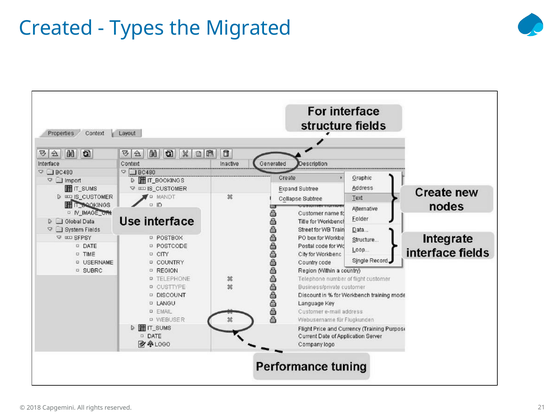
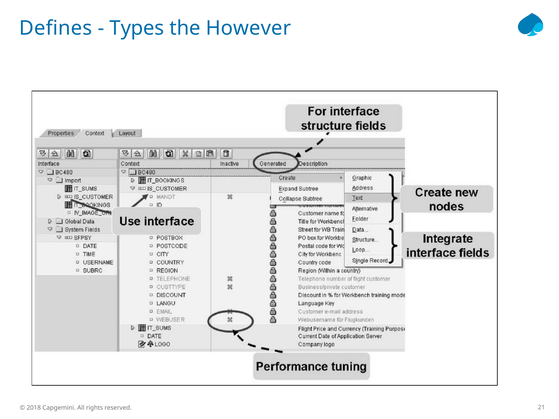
Created: Created -> Defines (56, 28)
Migrated: Migrated -> However (248, 28)
